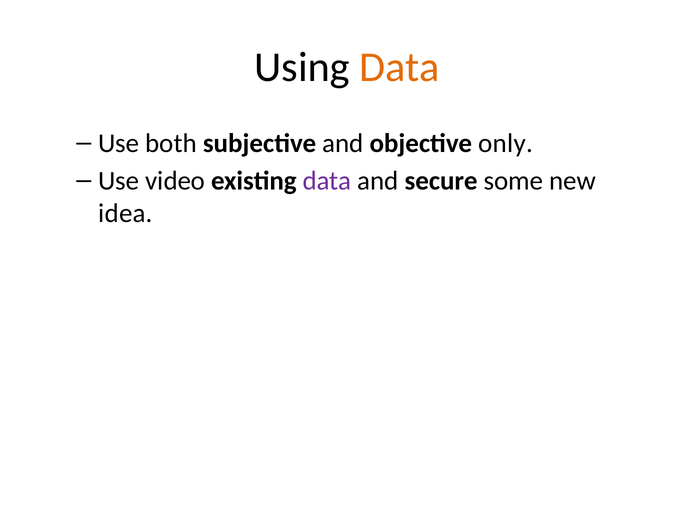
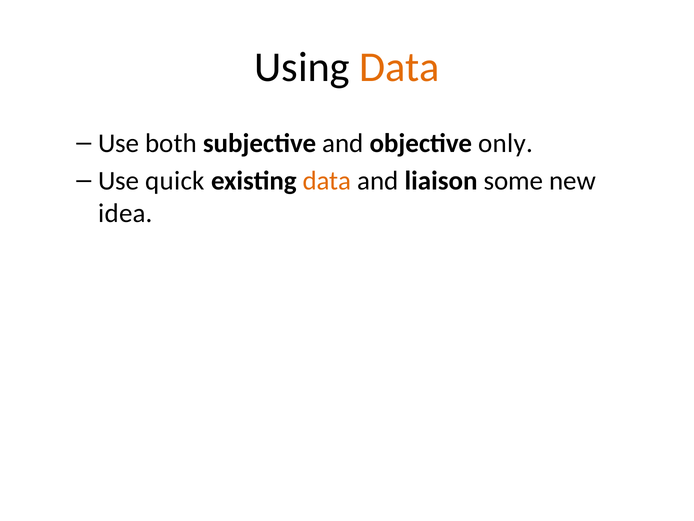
video: video -> quick (175, 181)
data colour: purple -> orange (327, 181)
secure: secure -> liaison (441, 181)
